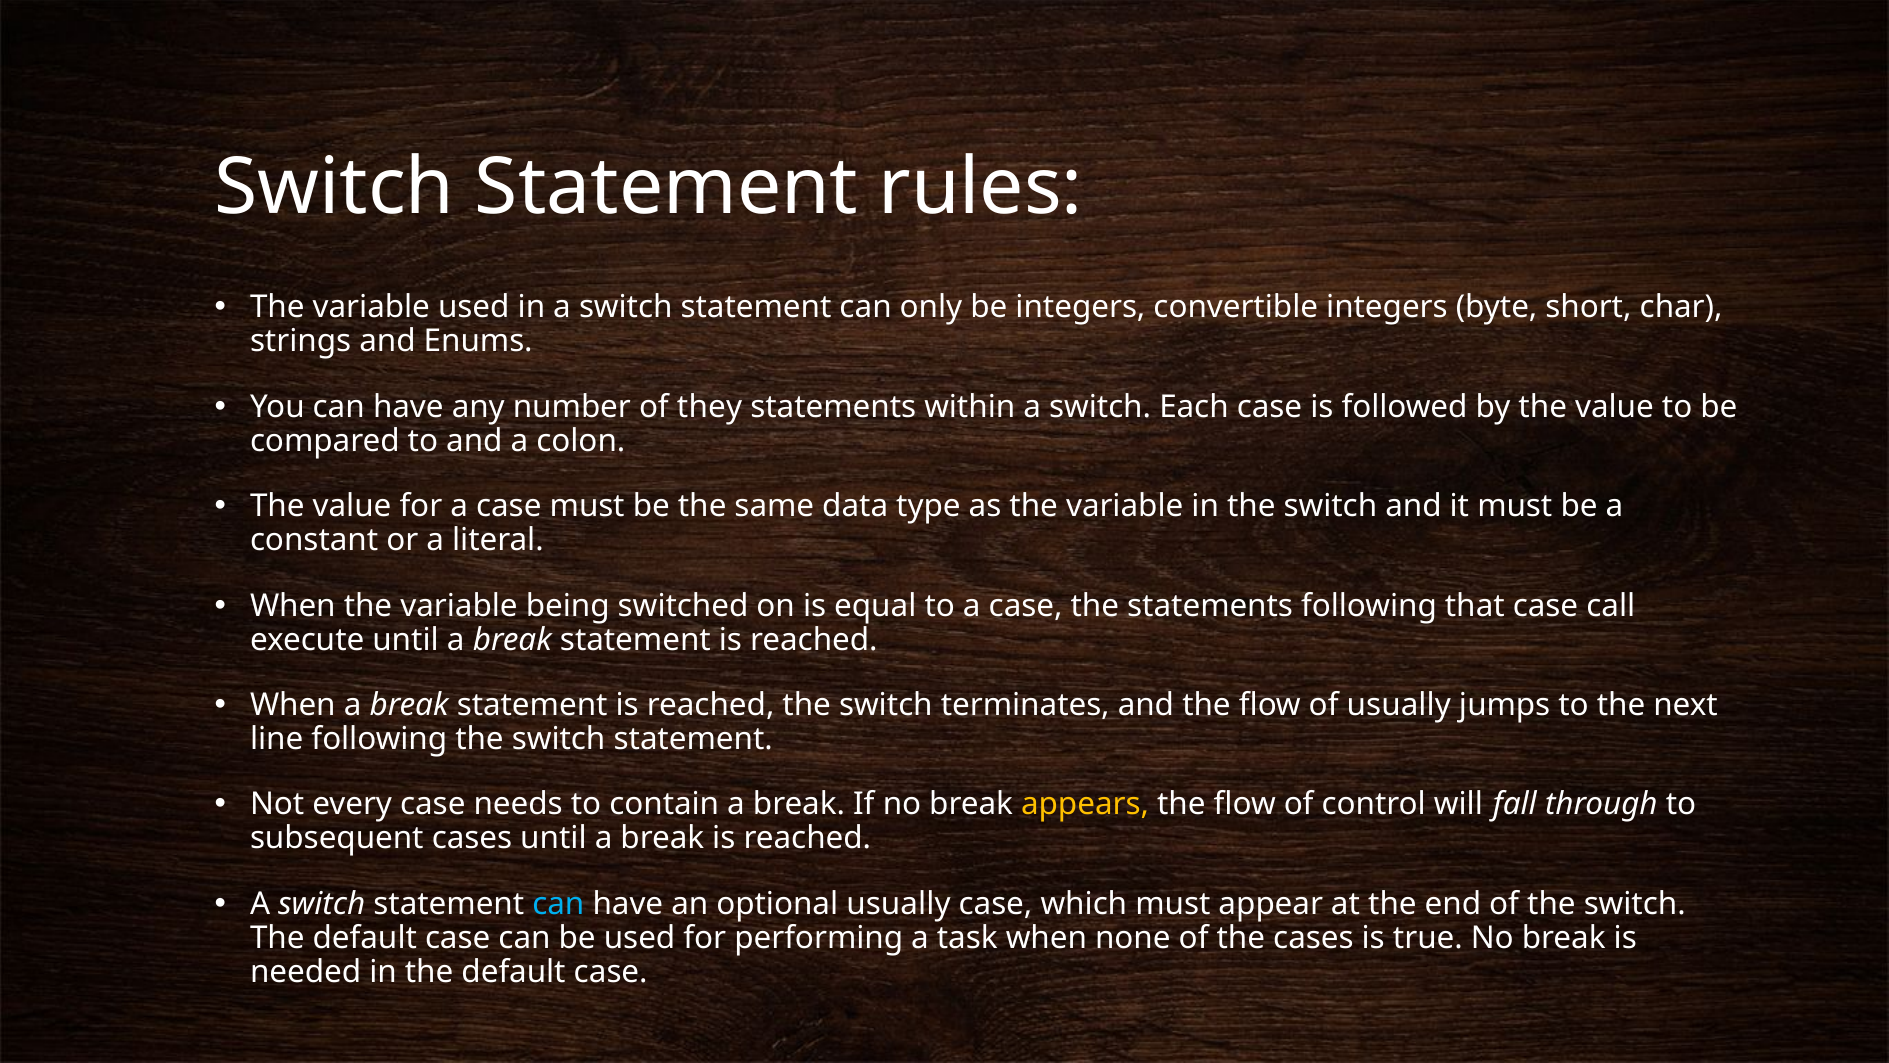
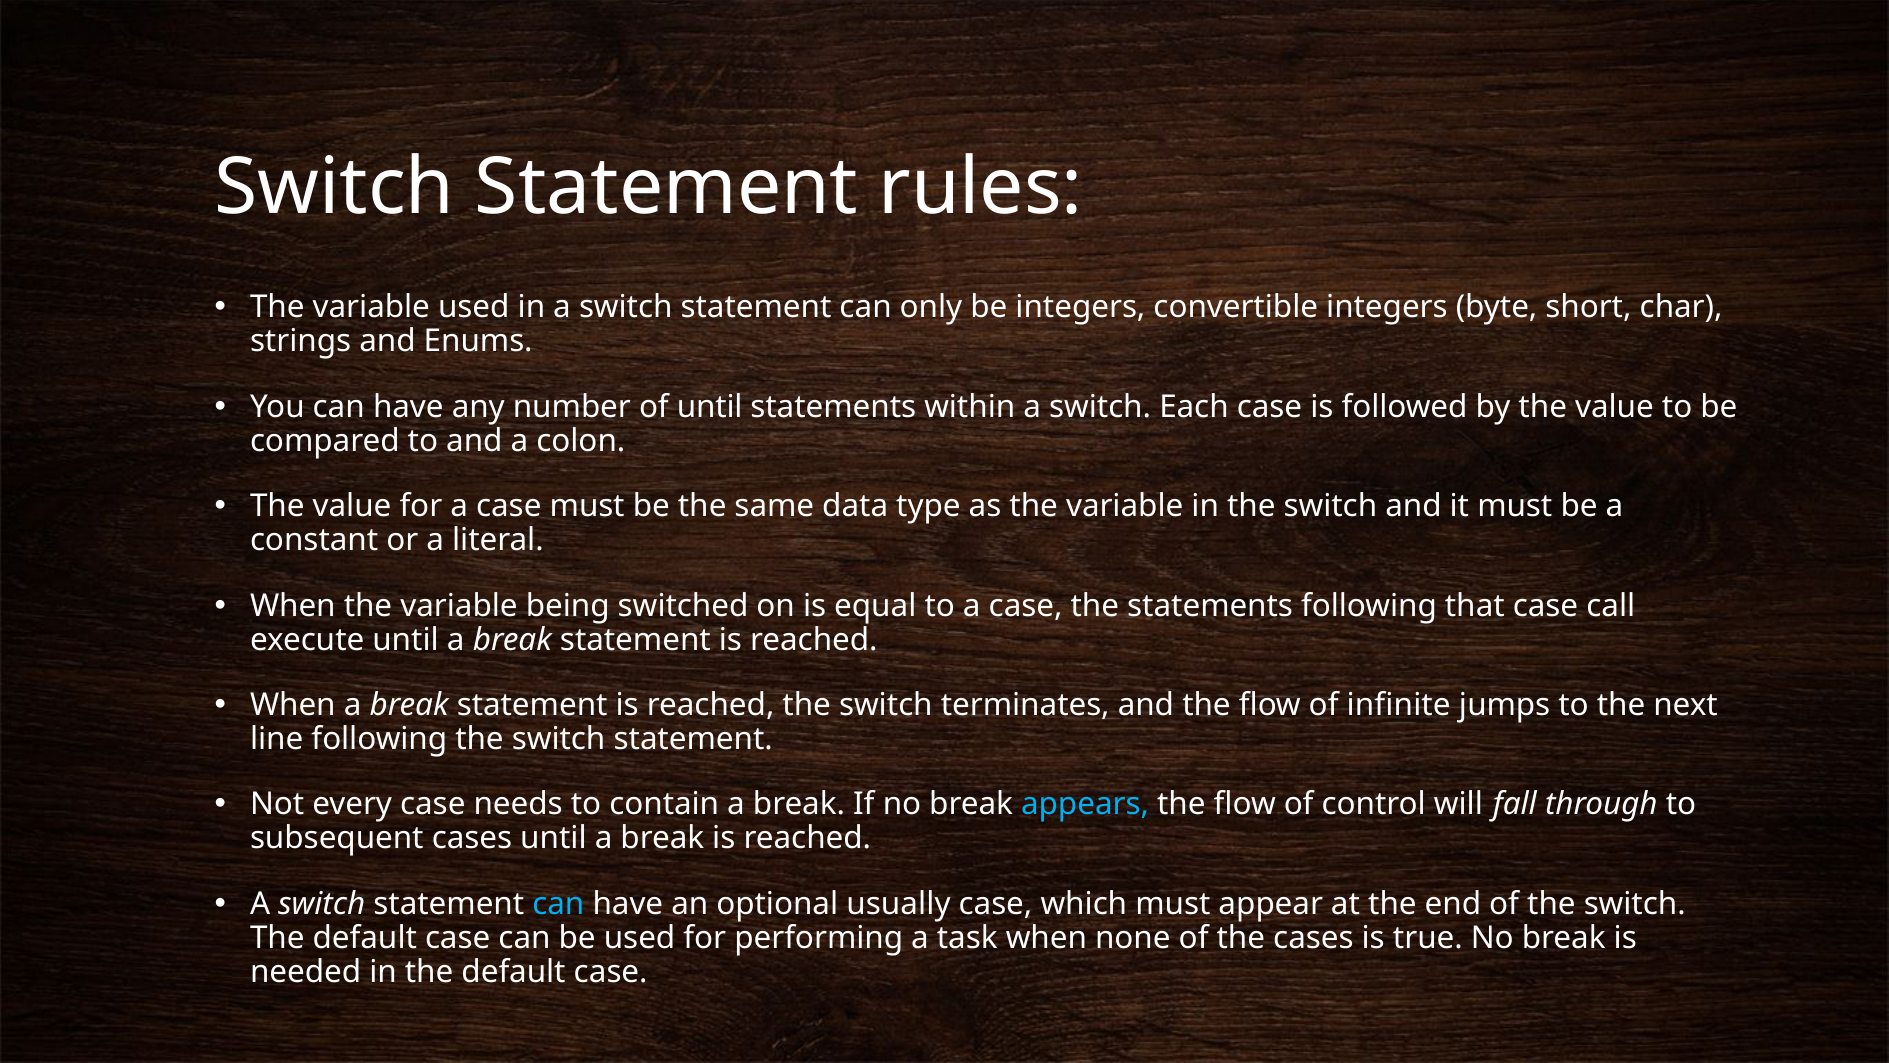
of they: they -> until (710, 407)
of usually: usually -> infinite (1399, 705)
appears colour: yellow -> light blue (1085, 804)
